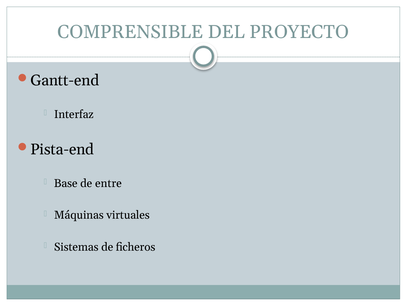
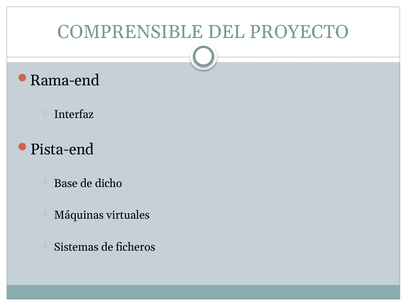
Gantt-end: Gantt-end -> Rama-end (65, 80)
entre: entre -> dicho (109, 183)
